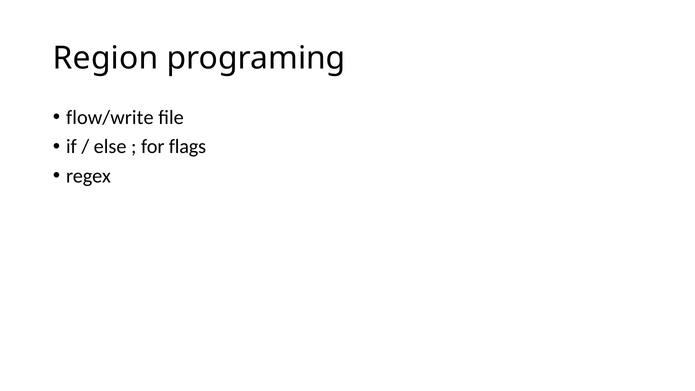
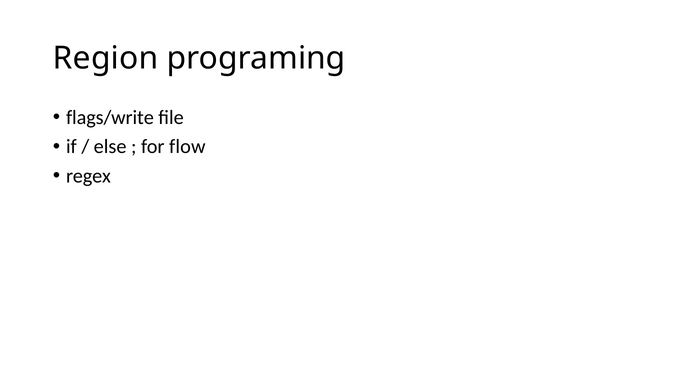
flow/write: flow/write -> flags/write (110, 118)
flags: flags -> flow (187, 147)
